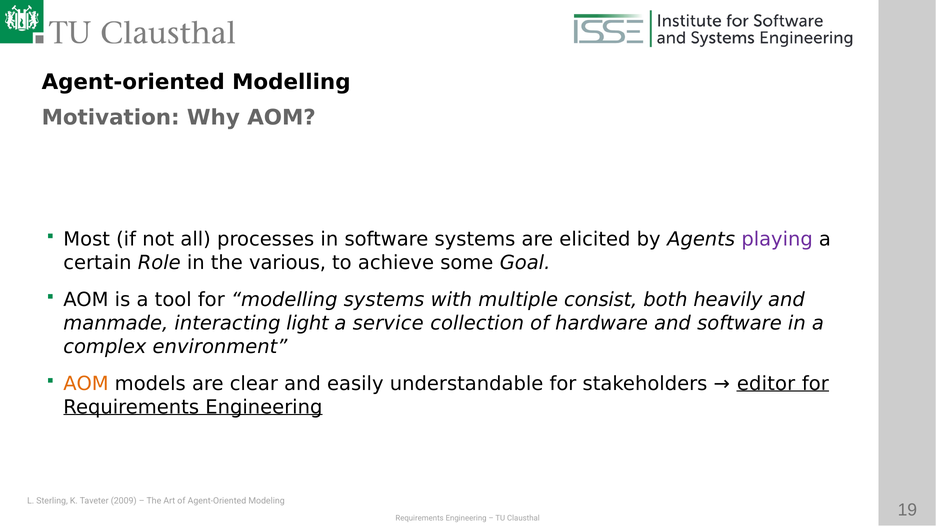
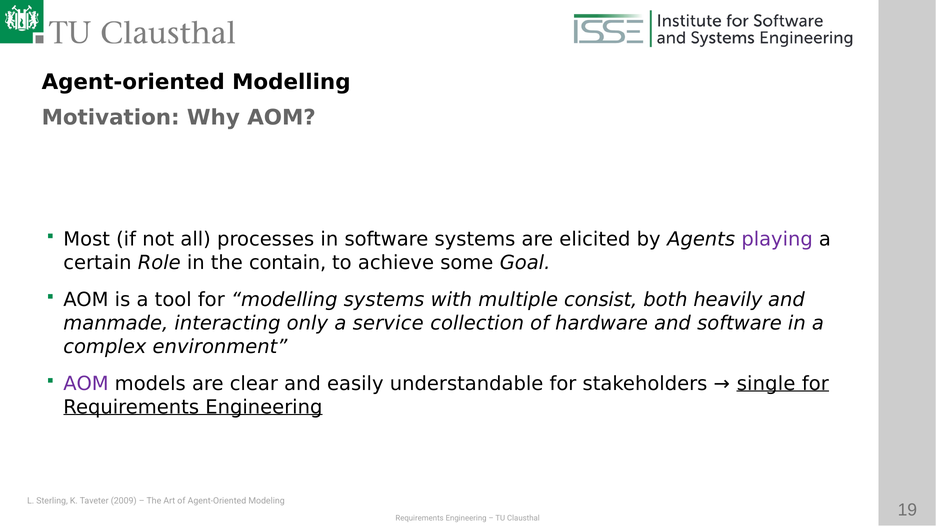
various: various -> contain (288, 263)
light: light -> only (307, 324)
AOM colour: orange -> purple (86, 384)
editor: editor -> single (766, 384)
